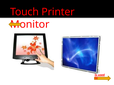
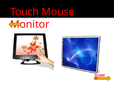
Printer: Printer -> Mouse (58, 12)
